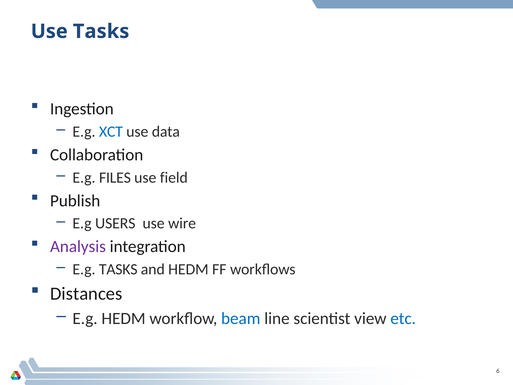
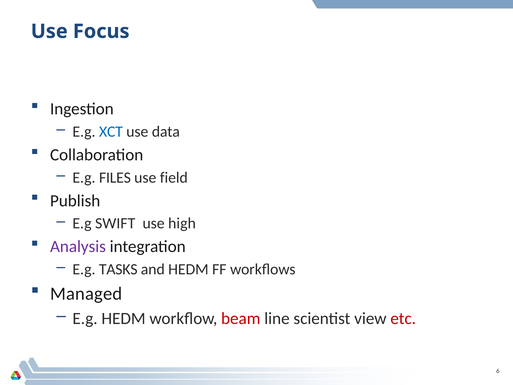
Use Tasks: Tasks -> Focus (101, 31)
USERS: USERS -> SWIFT (115, 223)
wire: wire -> high (182, 223)
Distances: Distances -> Managed (86, 294)
beam colour: blue -> red (241, 318)
etc colour: blue -> red (403, 318)
